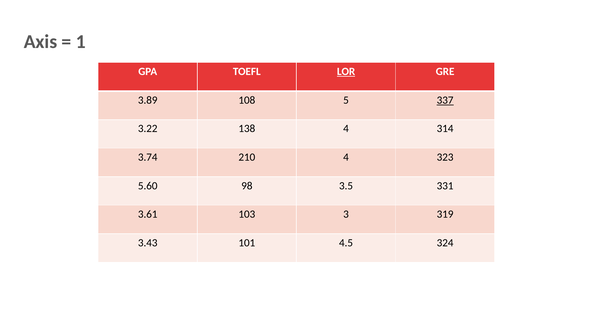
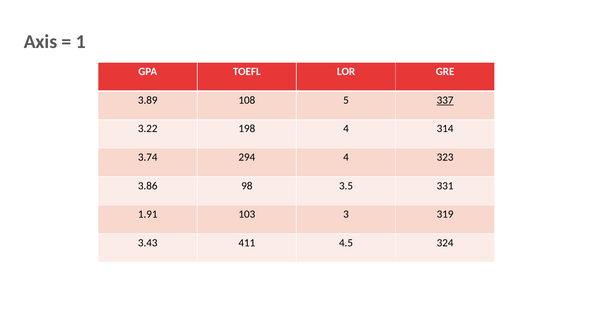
LOR underline: present -> none (346, 72)
138: 138 -> 198 (247, 129)
210: 210 -> 294 (247, 157)
5.60: 5.60 -> 3.86 (148, 186)
3.61: 3.61 -> 1.91 (148, 214)
101: 101 -> 411 (247, 243)
